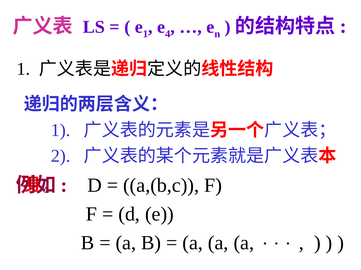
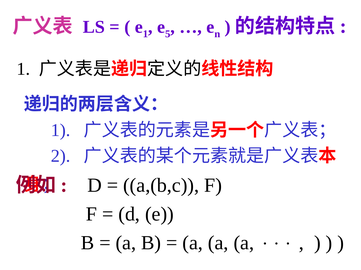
4: 4 -> 5 (168, 34)
